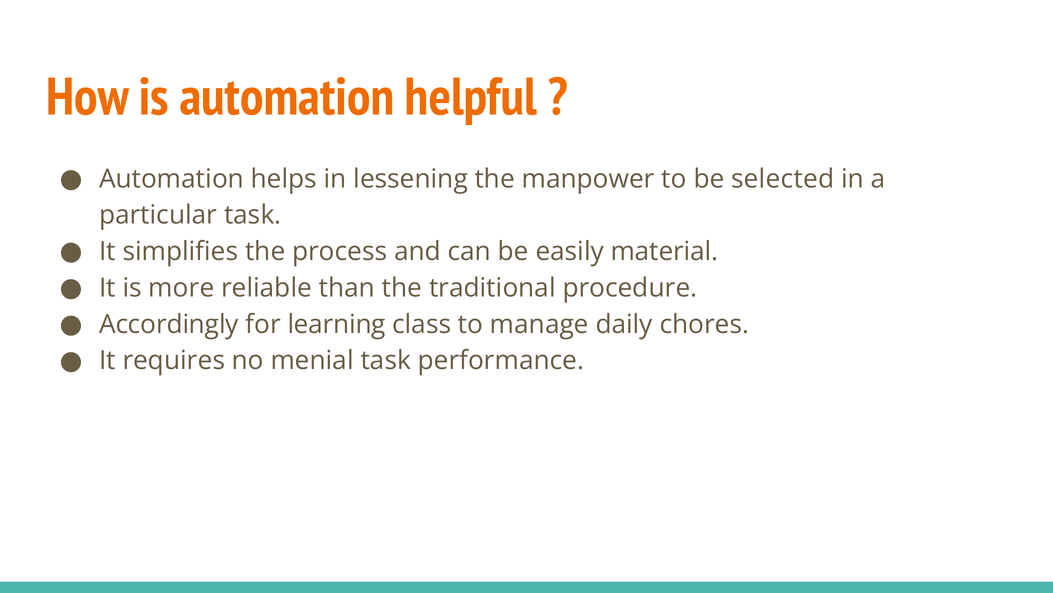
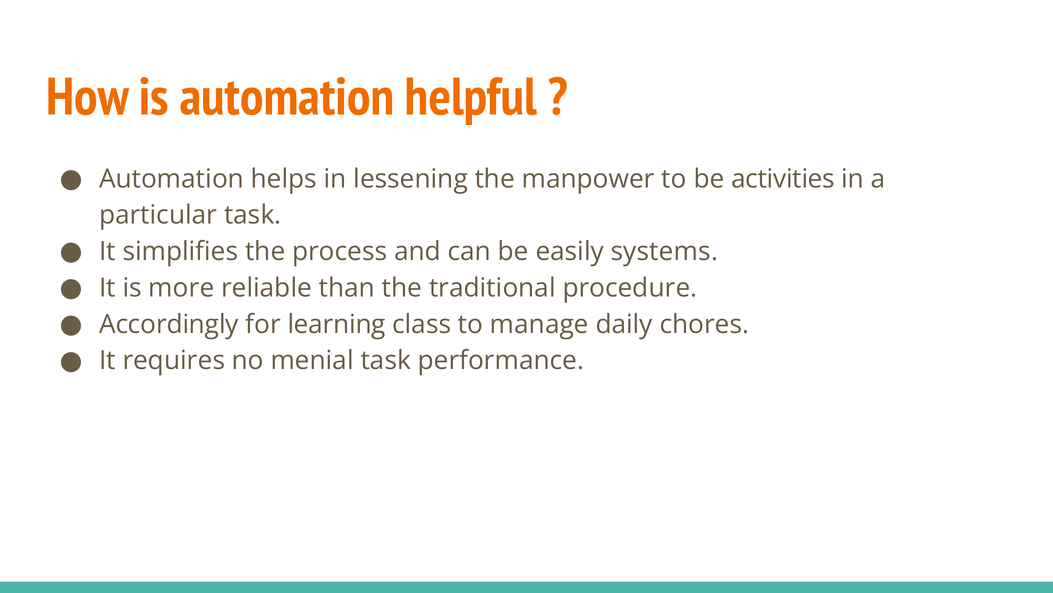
selected: selected -> activities (783, 179)
material: material -> systems (664, 251)
